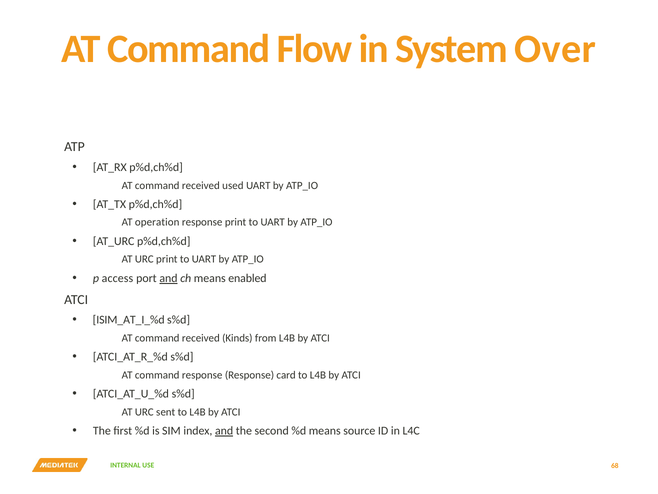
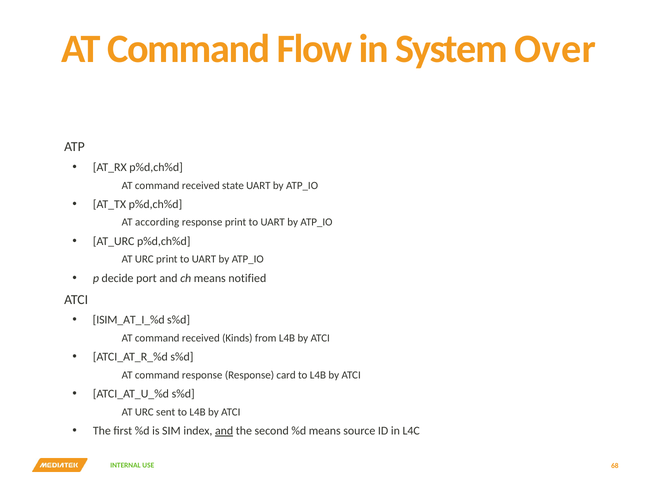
used: used -> state (233, 185)
operation: operation -> according (157, 222)
access: access -> decide (118, 278)
and underline: present -> none (168, 278)
enabled: enabled -> notified (247, 278)
